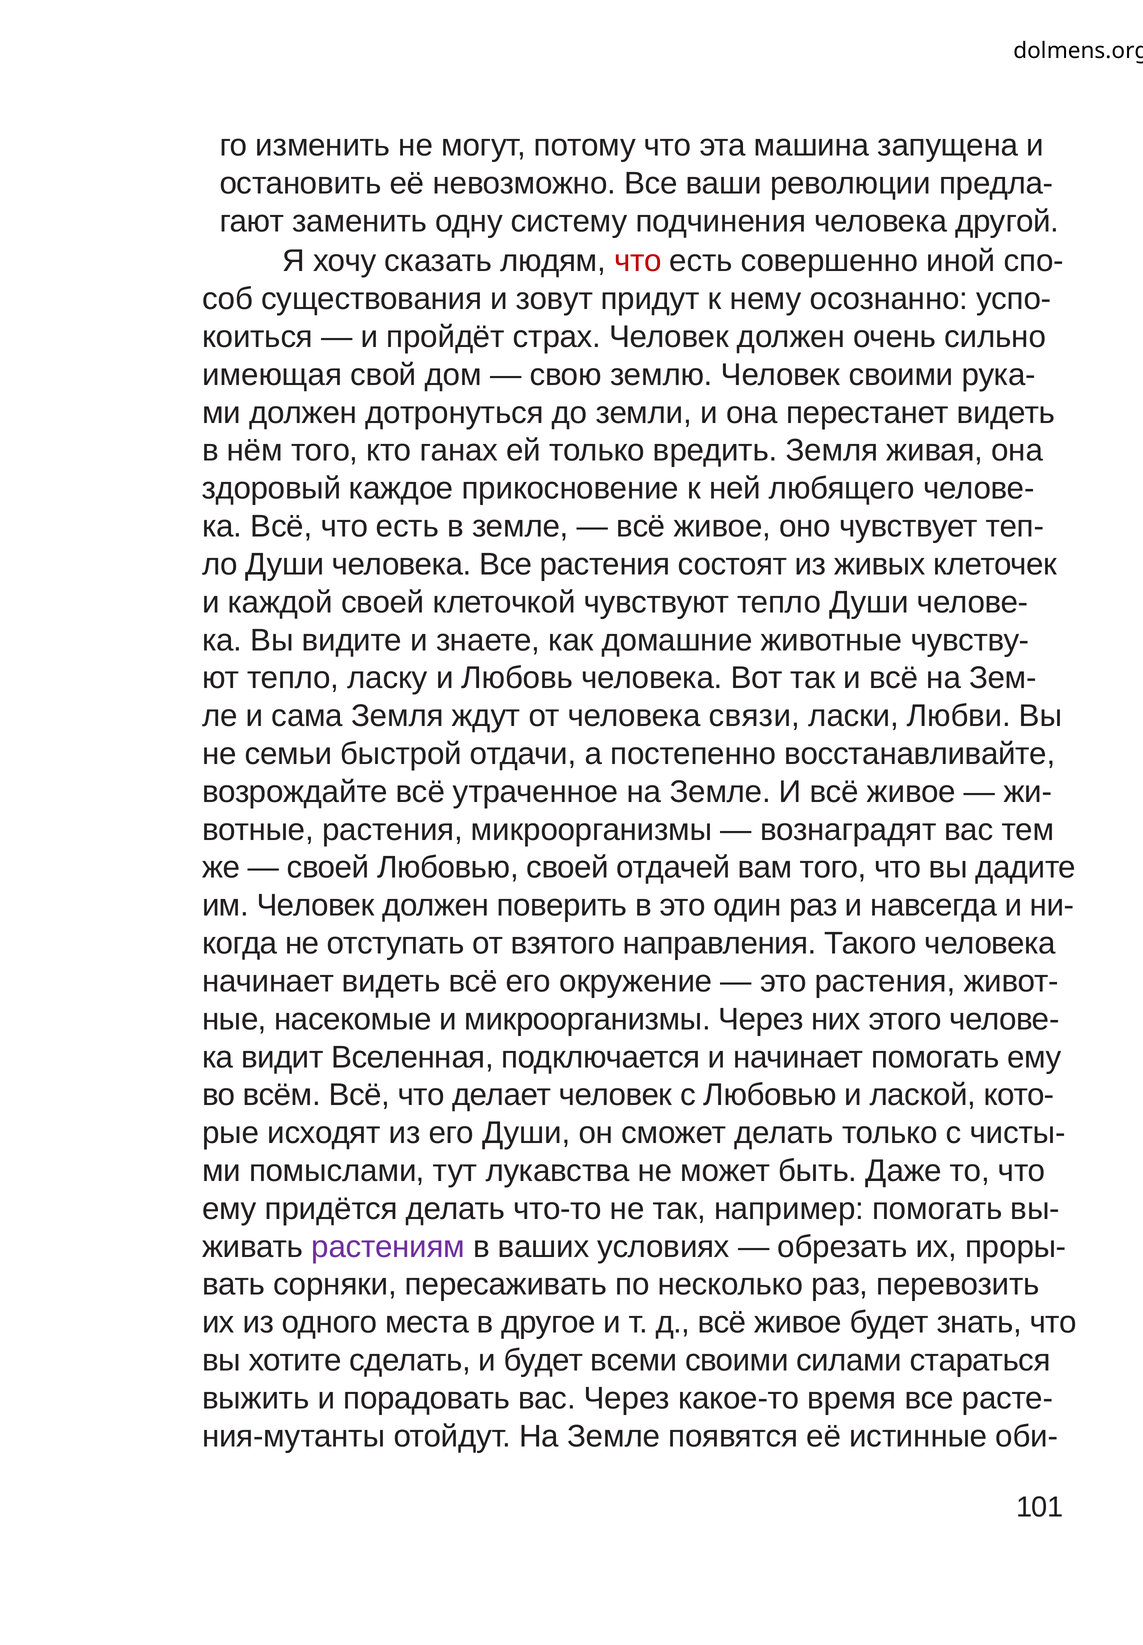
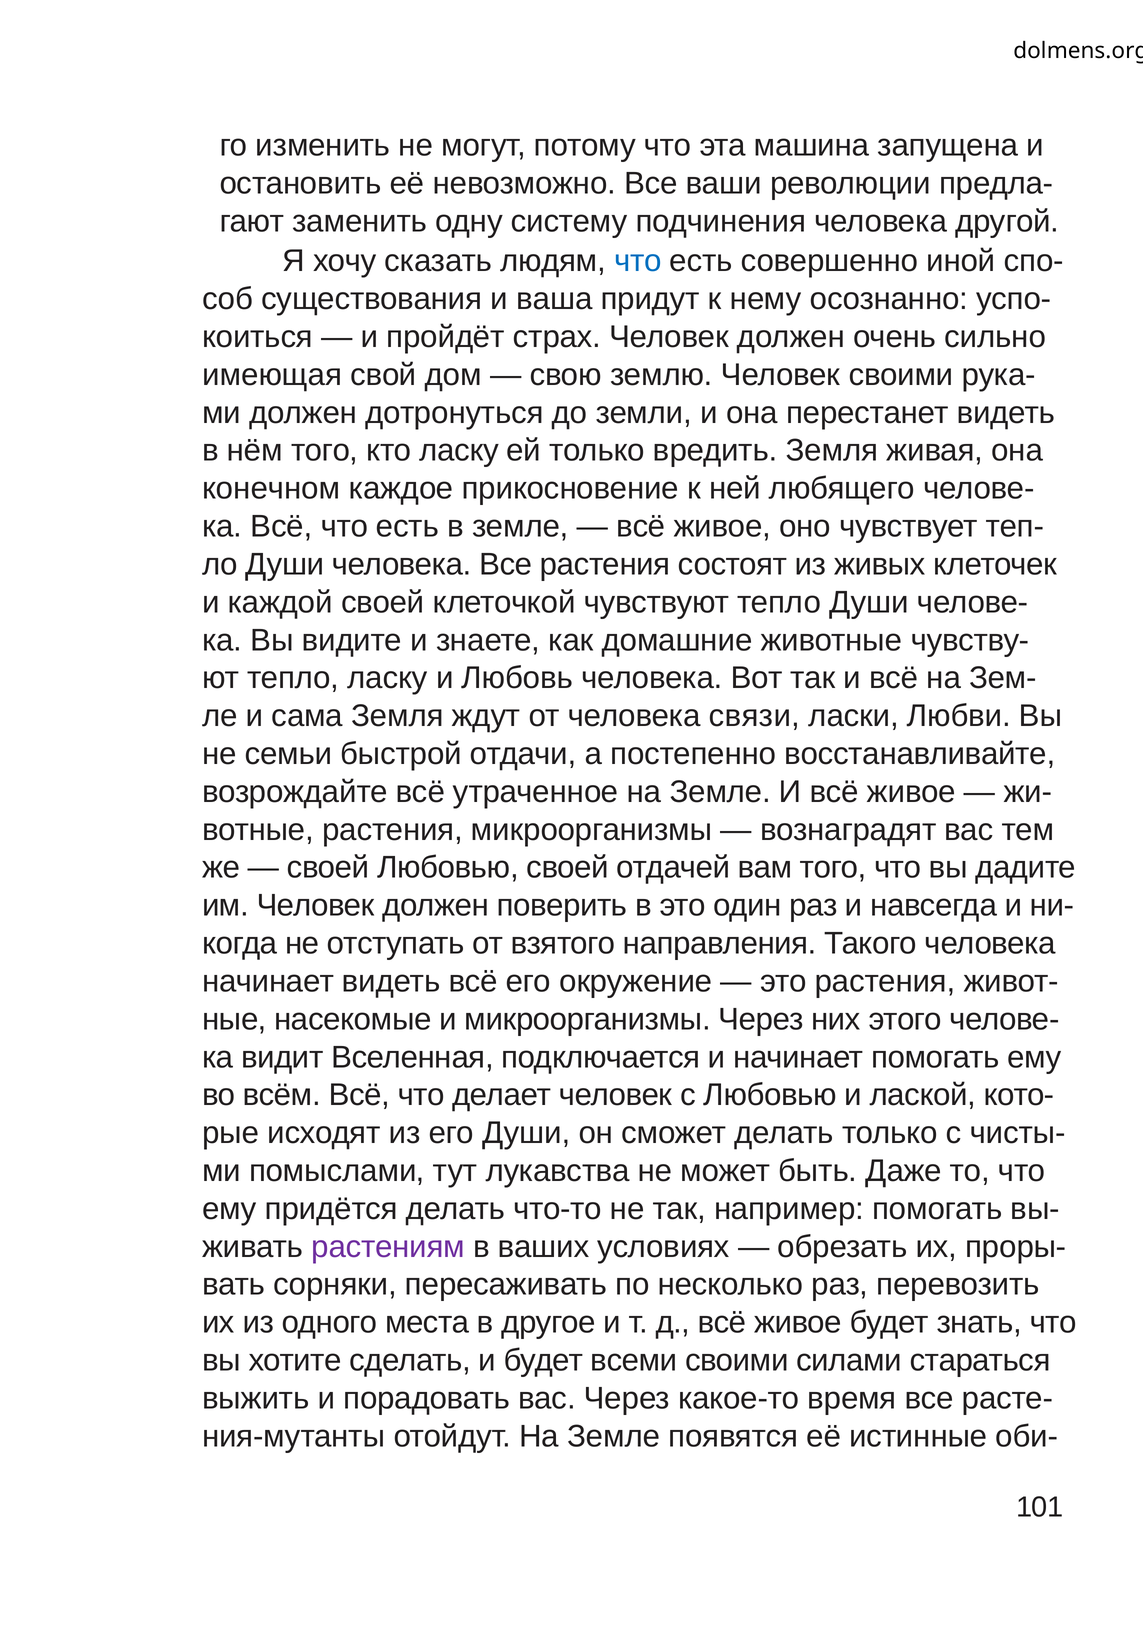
что colour: red -> blue (638, 261)
зовут: зовут -> ваша (554, 299)
кто ганах: ганах -> ласку (459, 451)
здоровый: здоровый -> конечном (271, 489)
